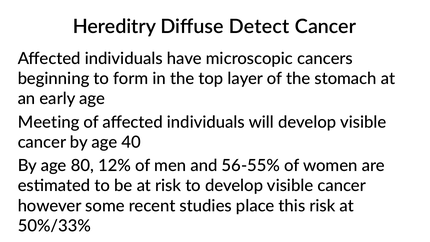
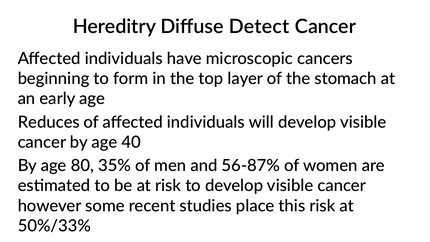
Meeting: Meeting -> Reduces (49, 122)
12%: 12% -> 35% (115, 166)
56-55%: 56-55% -> 56-87% (251, 166)
